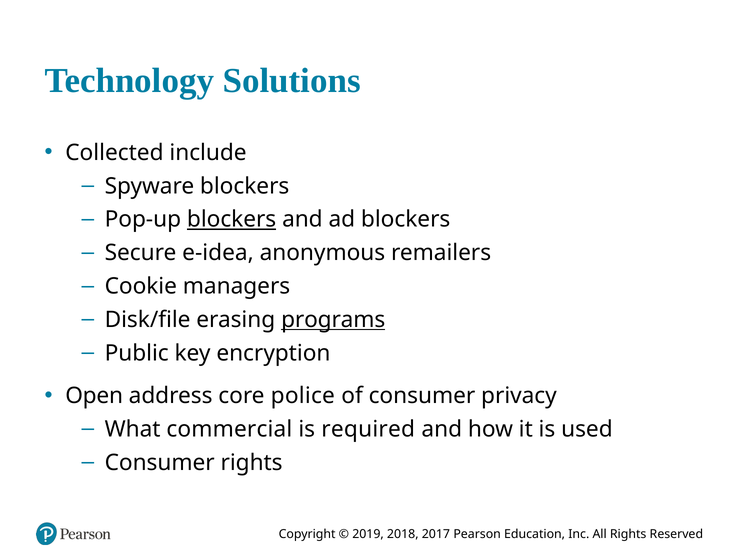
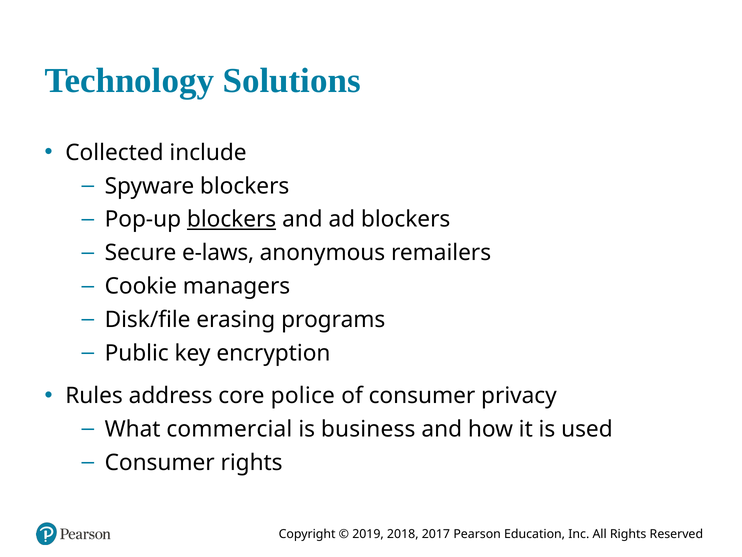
e-idea: e-idea -> e-laws (218, 253)
programs underline: present -> none (333, 319)
Open: Open -> Rules (94, 395)
required: required -> business (368, 429)
